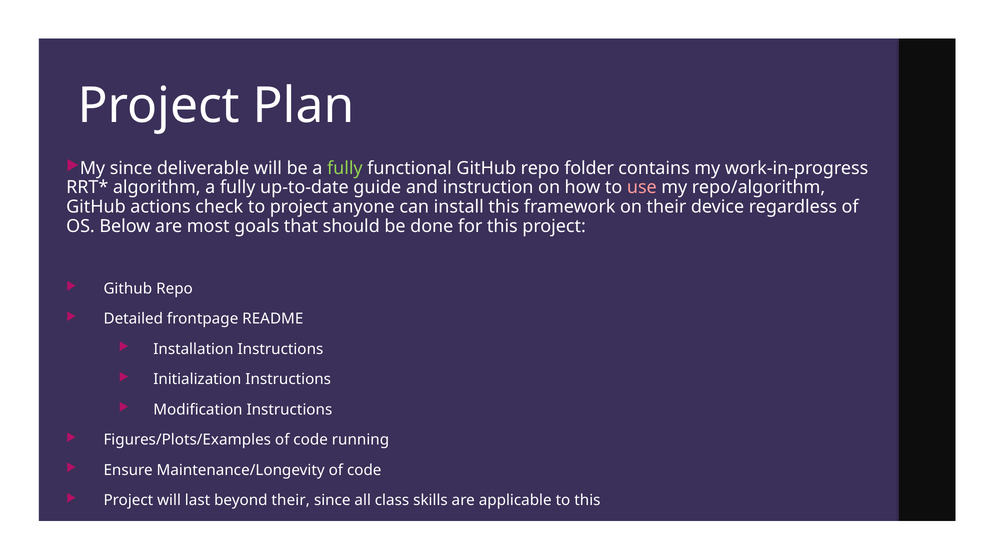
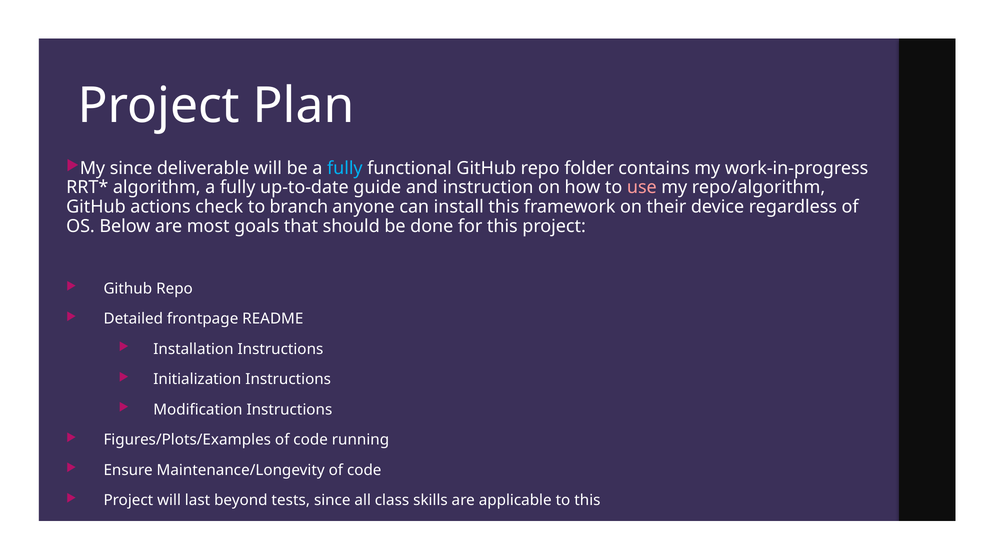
fully colour: light green -> light blue (345, 168)
to project: project -> branch (299, 207)
beyond their: their -> tests (291, 500)
